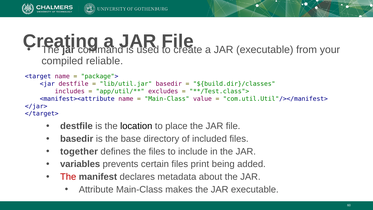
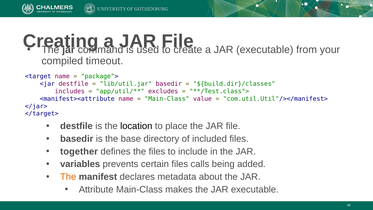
reliable: reliable -> timeout (105, 61)
print: print -> calls (200, 164)
The colour: red -> orange (68, 177)
